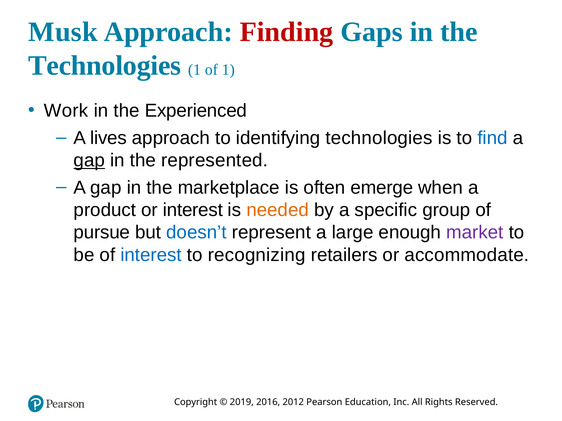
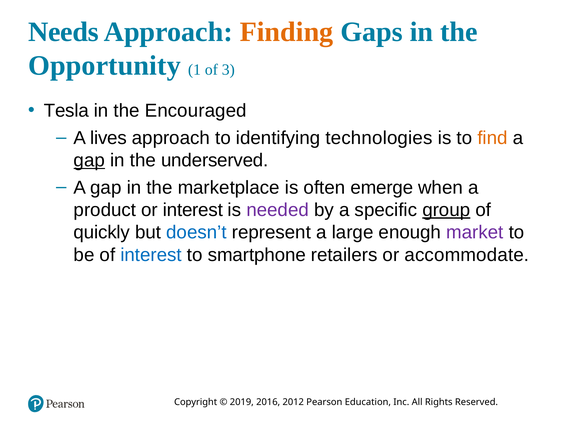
Musk: Musk -> Needs (63, 32)
Finding colour: red -> orange (287, 32)
Technologies: Technologies -> Opportunity (104, 66)
of 1: 1 -> 3 (228, 70)
Work: Work -> Tesla (66, 111)
Experienced: Experienced -> Encouraged (196, 111)
find colour: blue -> orange (493, 138)
represented: represented -> underserved (215, 161)
needed colour: orange -> purple (278, 210)
group underline: none -> present (446, 210)
pursue: pursue -> quickly (102, 233)
recognizing: recognizing -> smartphone (257, 255)
